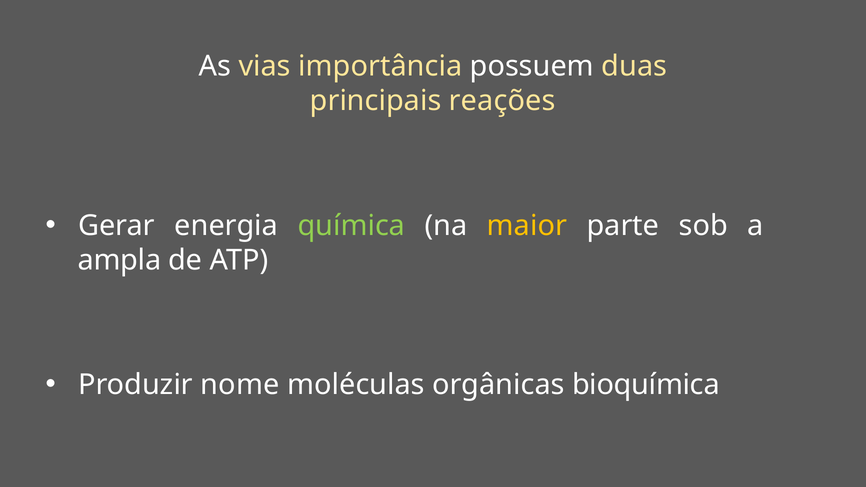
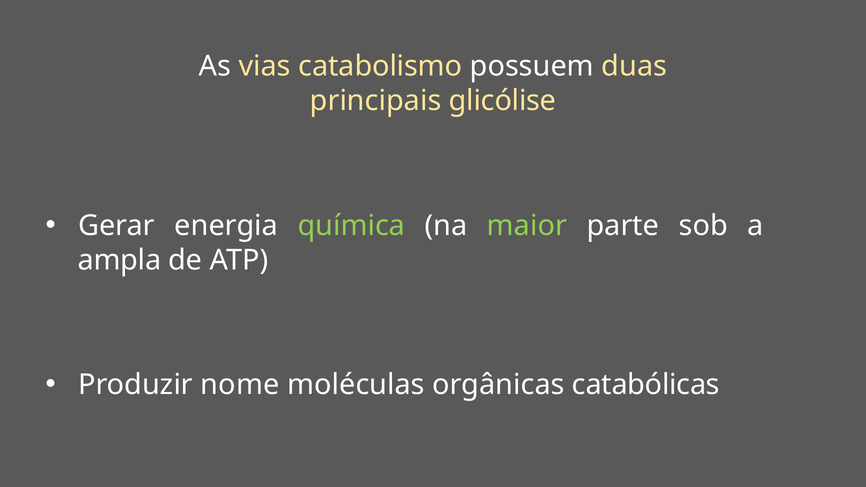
importância: importância -> catabolismo (380, 66)
reações: reações -> glicólise (502, 101)
maior colour: yellow -> light green (527, 226)
bioquímica: bioquímica -> catabólicas (646, 385)
